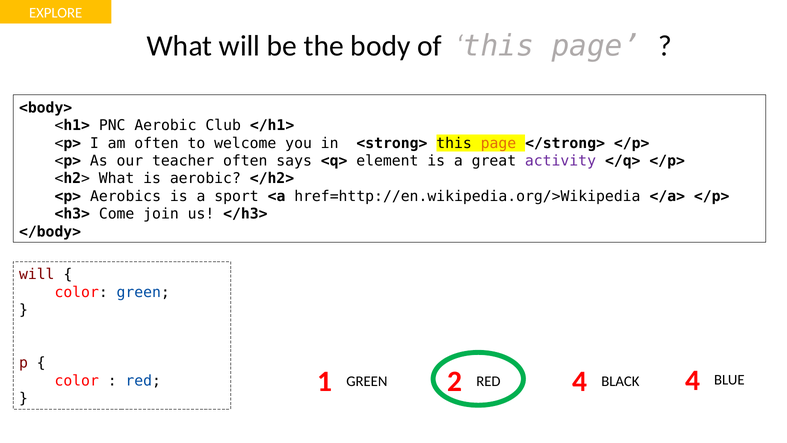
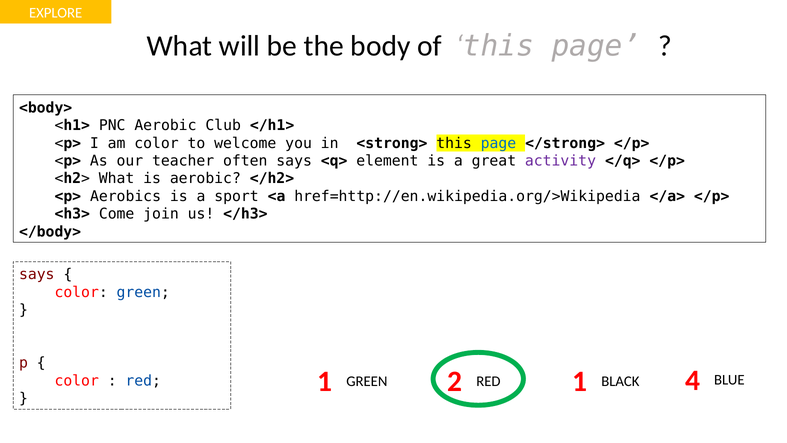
am often: often -> color (156, 143)
page colour: orange -> blue (498, 143)
will: will -> says (37, 274)
RED 4: 4 -> 1 (580, 381)
